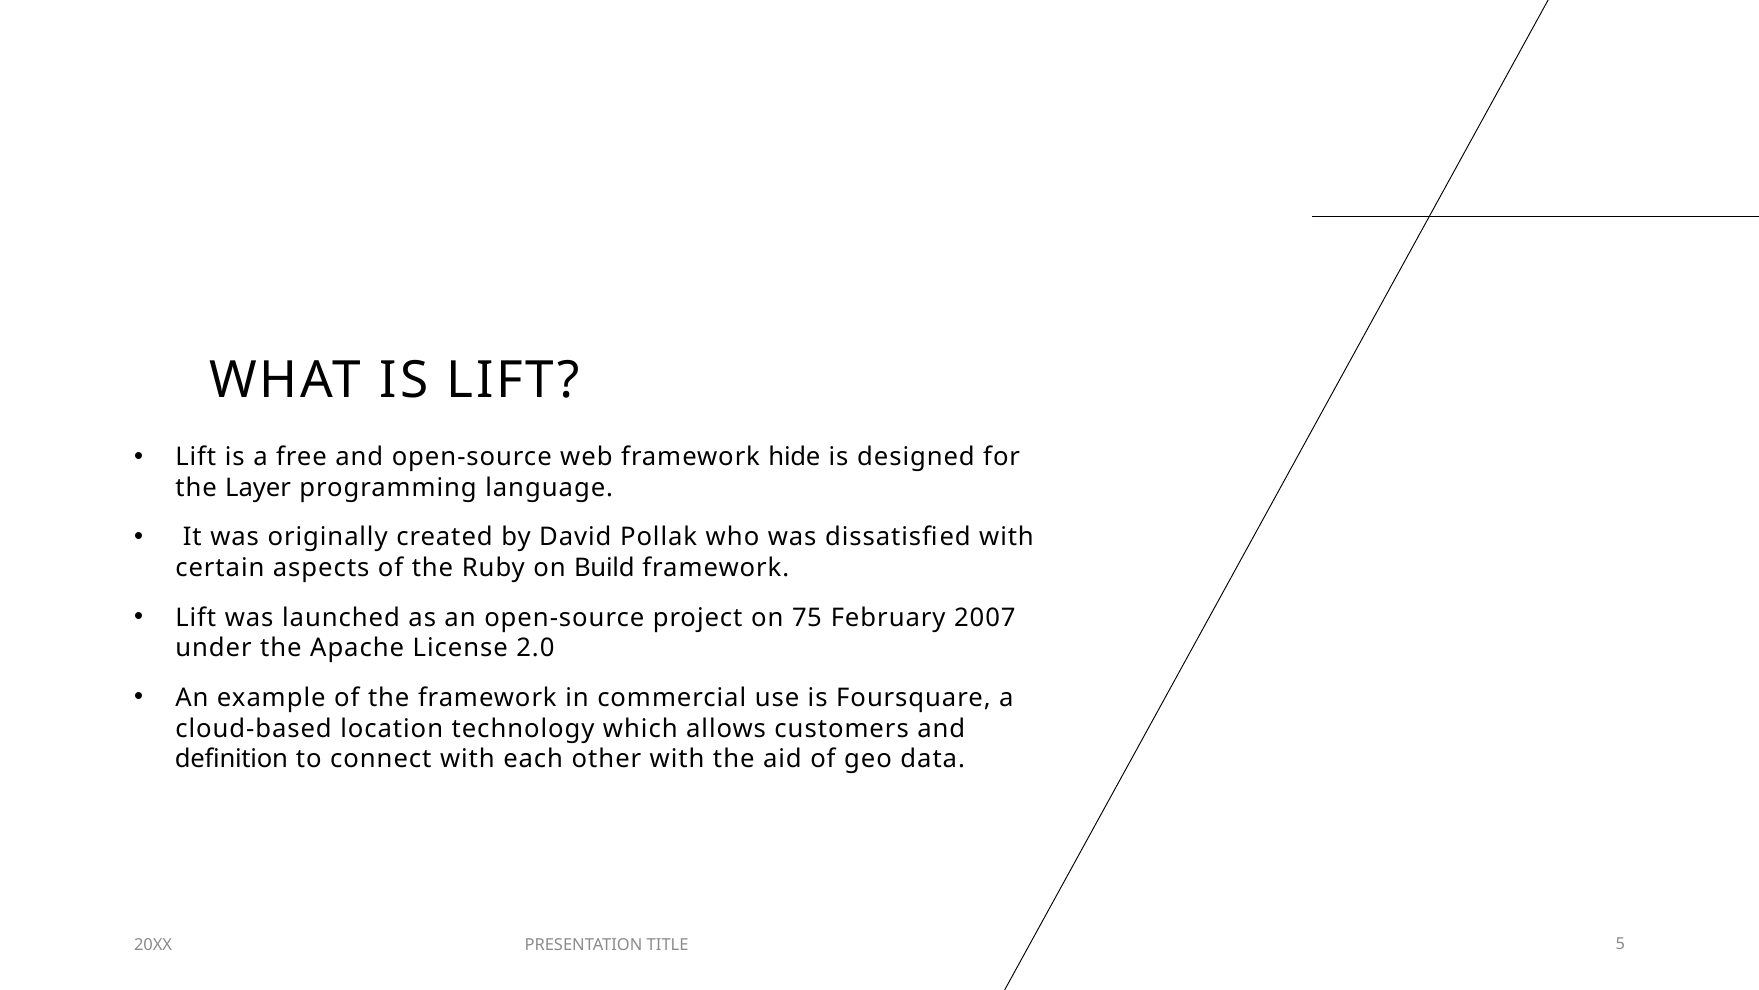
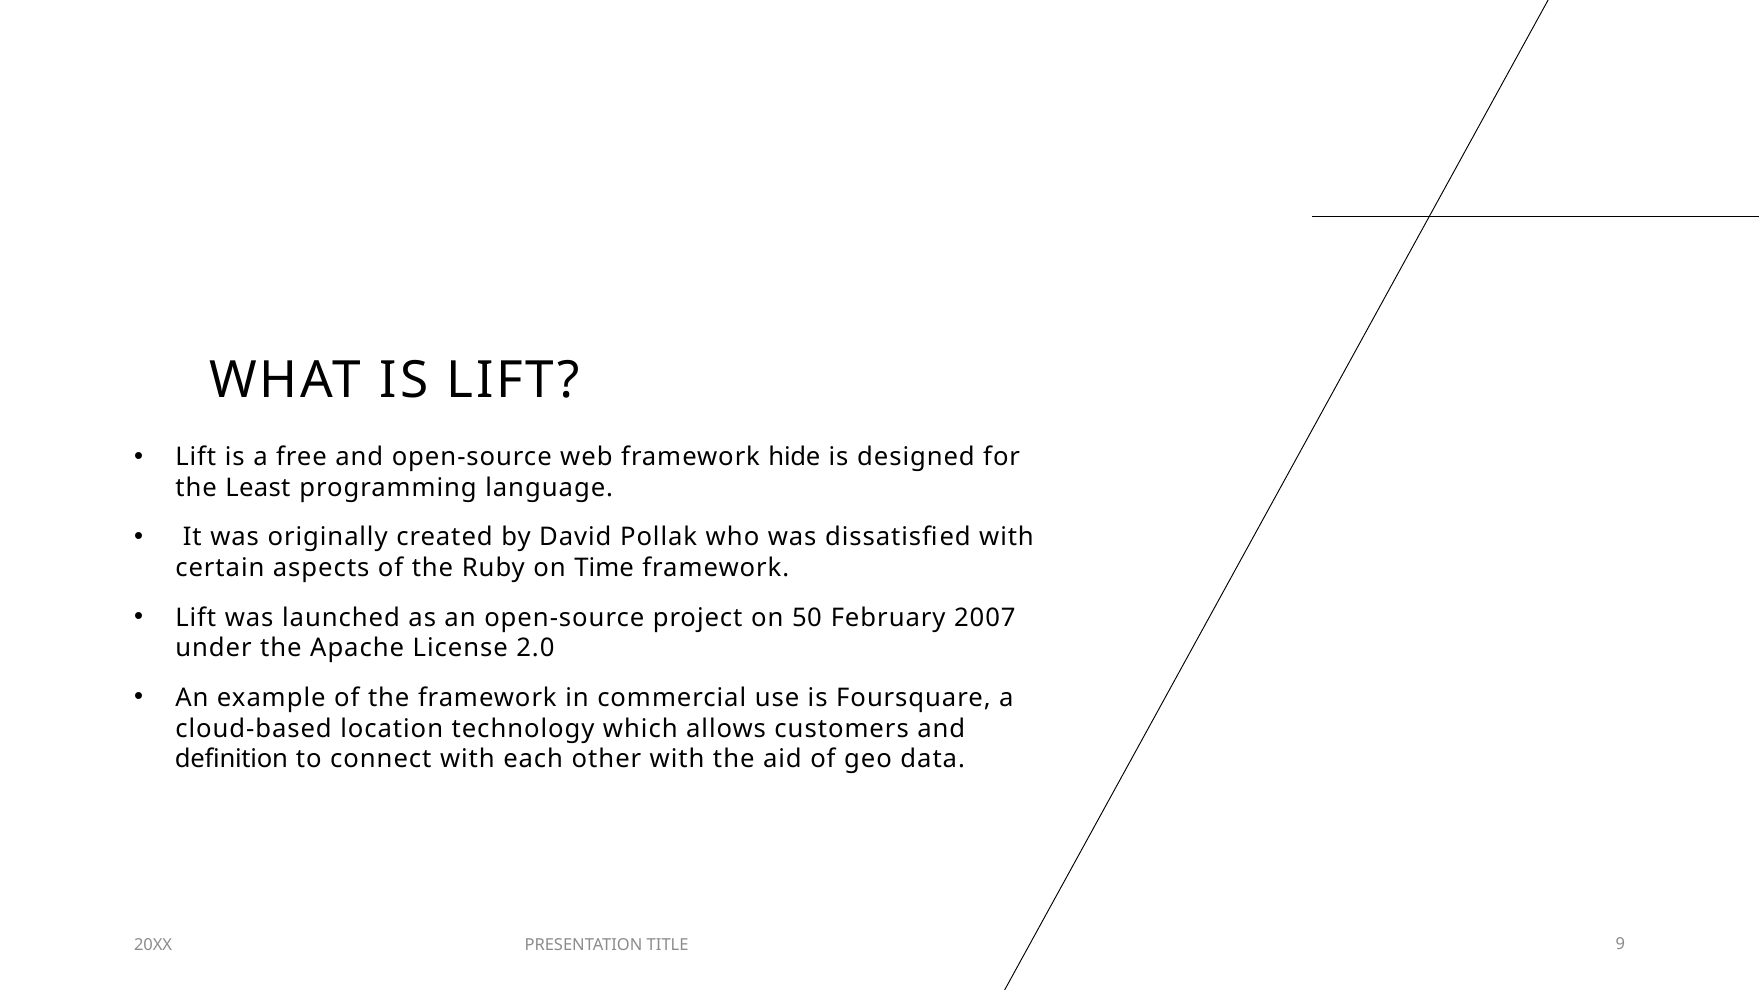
Layer: Layer -> Least (258, 488)
Build: Build -> Time (604, 568)
75: 75 -> 50 (807, 617)
5: 5 -> 9 (1620, 943)
